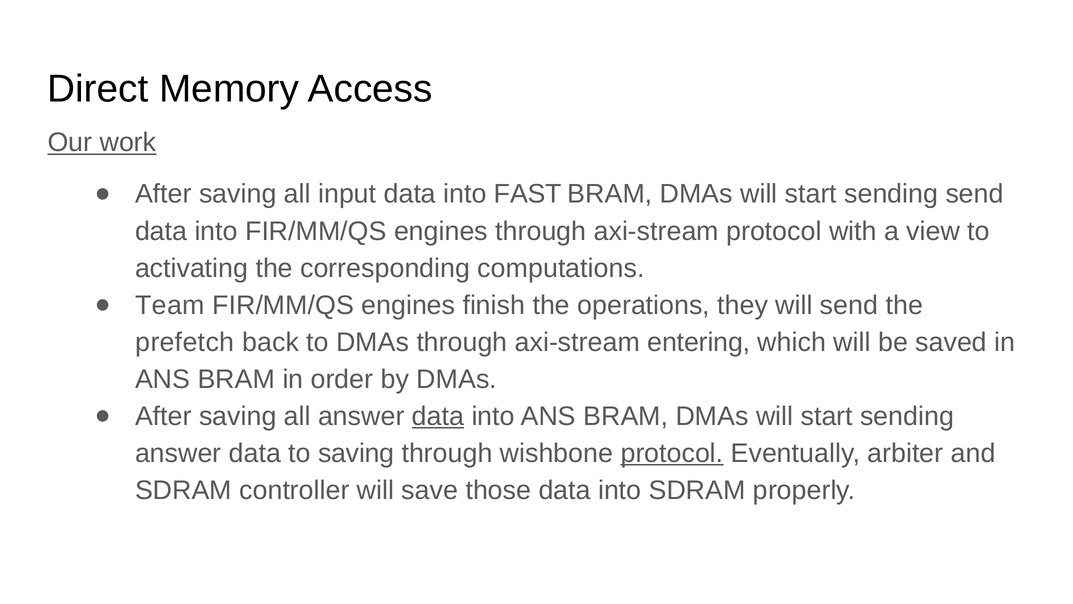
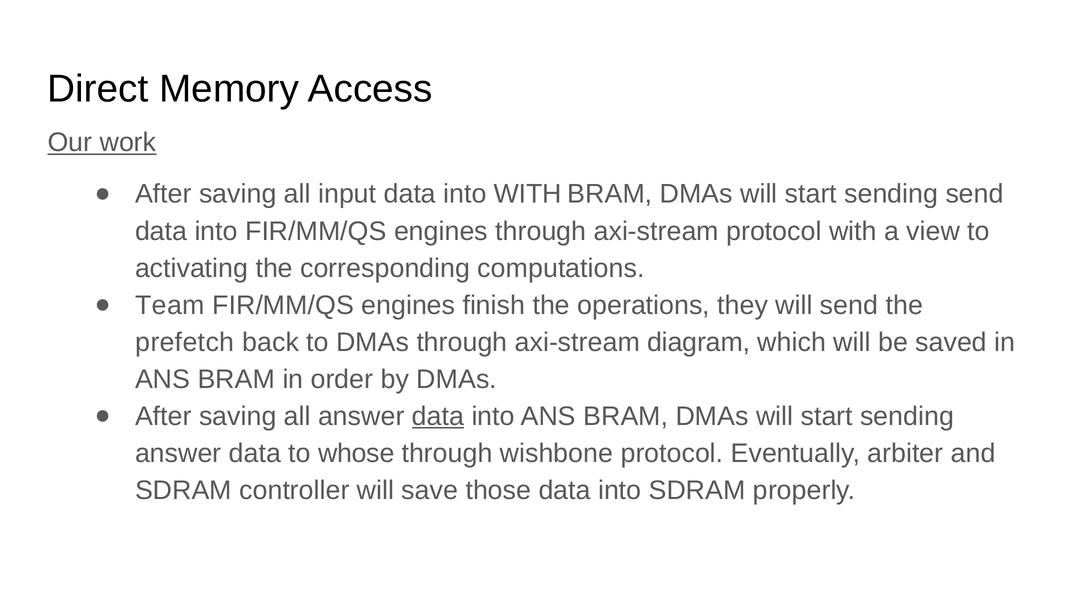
into FAST: FAST -> WITH (528, 194)
entering: entering -> diagram (699, 342)
to saving: saving -> whose (356, 453)
protocol underline: present -> none (672, 453)
